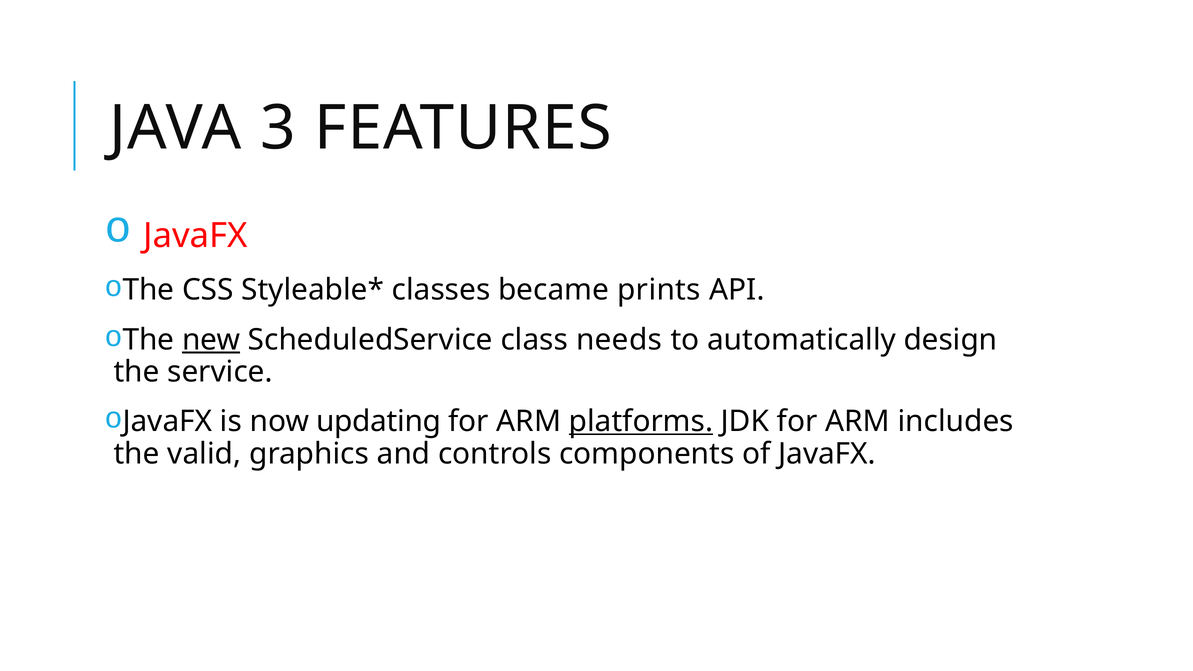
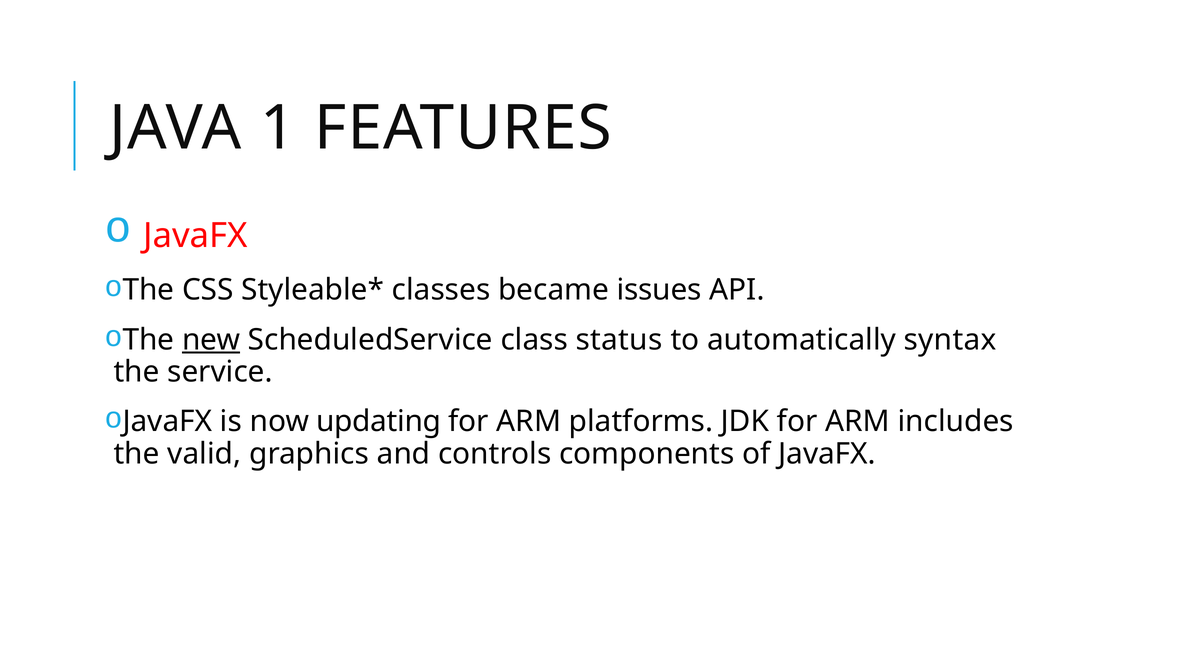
3: 3 -> 1 (278, 128)
prints: prints -> issues (659, 290)
needs: needs -> status (619, 340)
design: design -> syntax (950, 340)
platforms underline: present -> none (641, 422)
